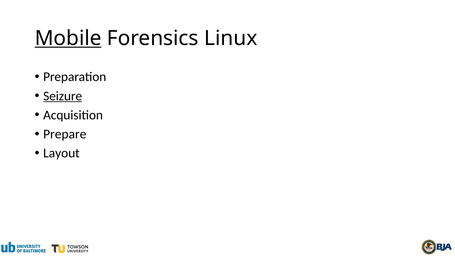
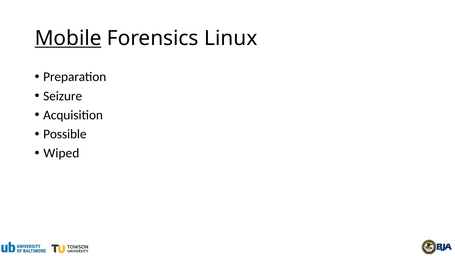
Seizure underline: present -> none (63, 96)
Prepare: Prepare -> Possible (65, 134)
Layout: Layout -> Wiped (61, 153)
